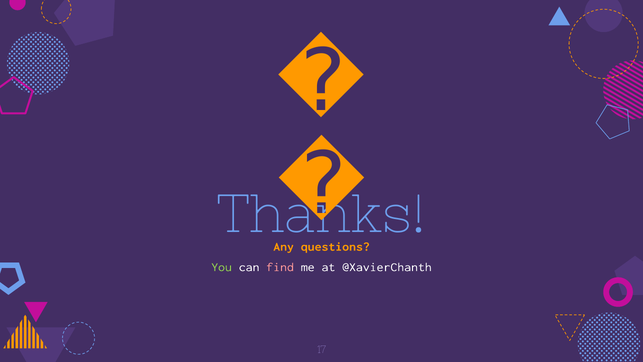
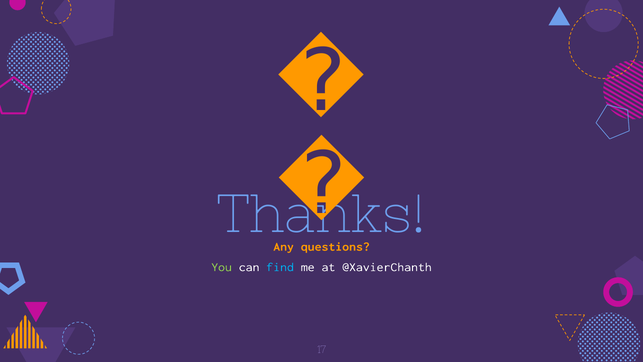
find colour: pink -> light blue (280, 267)
